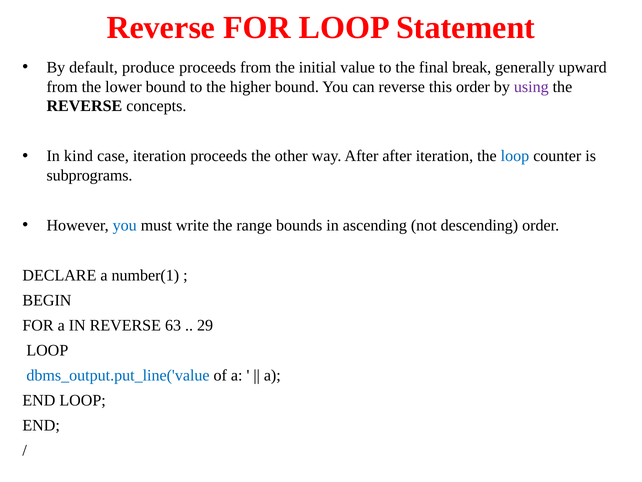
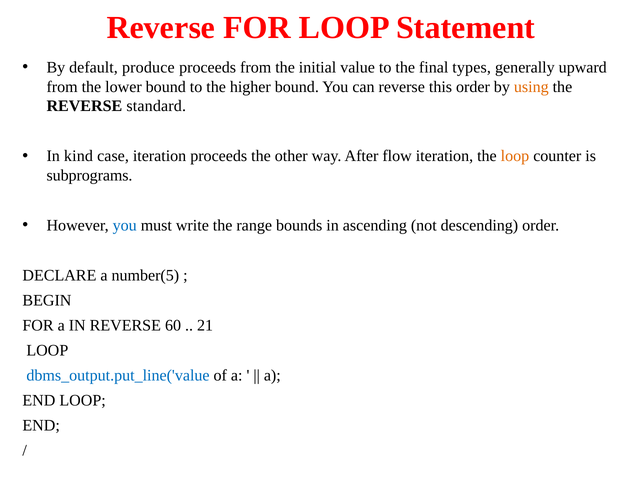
break: break -> types (472, 67)
using colour: purple -> orange (531, 87)
concepts: concepts -> standard (156, 106)
After after: after -> flow (397, 156)
loop colour: blue -> orange (515, 156)
number(1: number(1 -> number(5 (145, 275)
63: 63 -> 60 (173, 325)
29: 29 -> 21 (205, 325)
